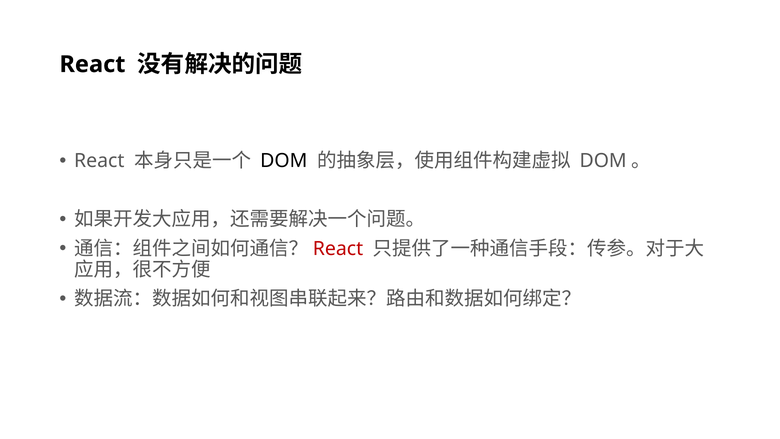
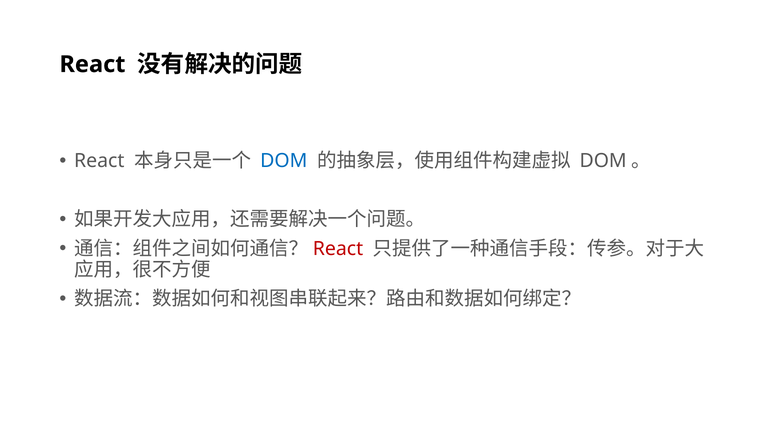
DOM colour: black -> blue (284, 161)
